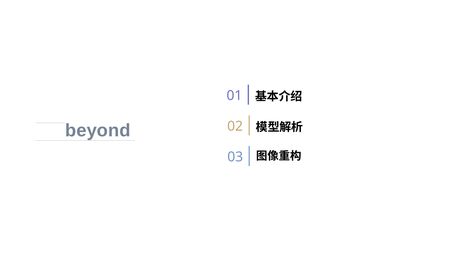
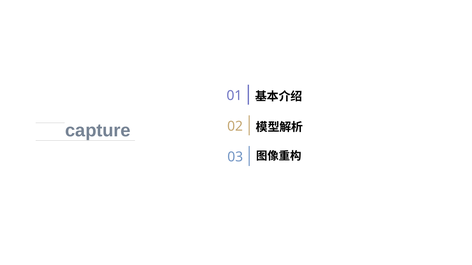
beyond: beyond -> capture (98, 131)
